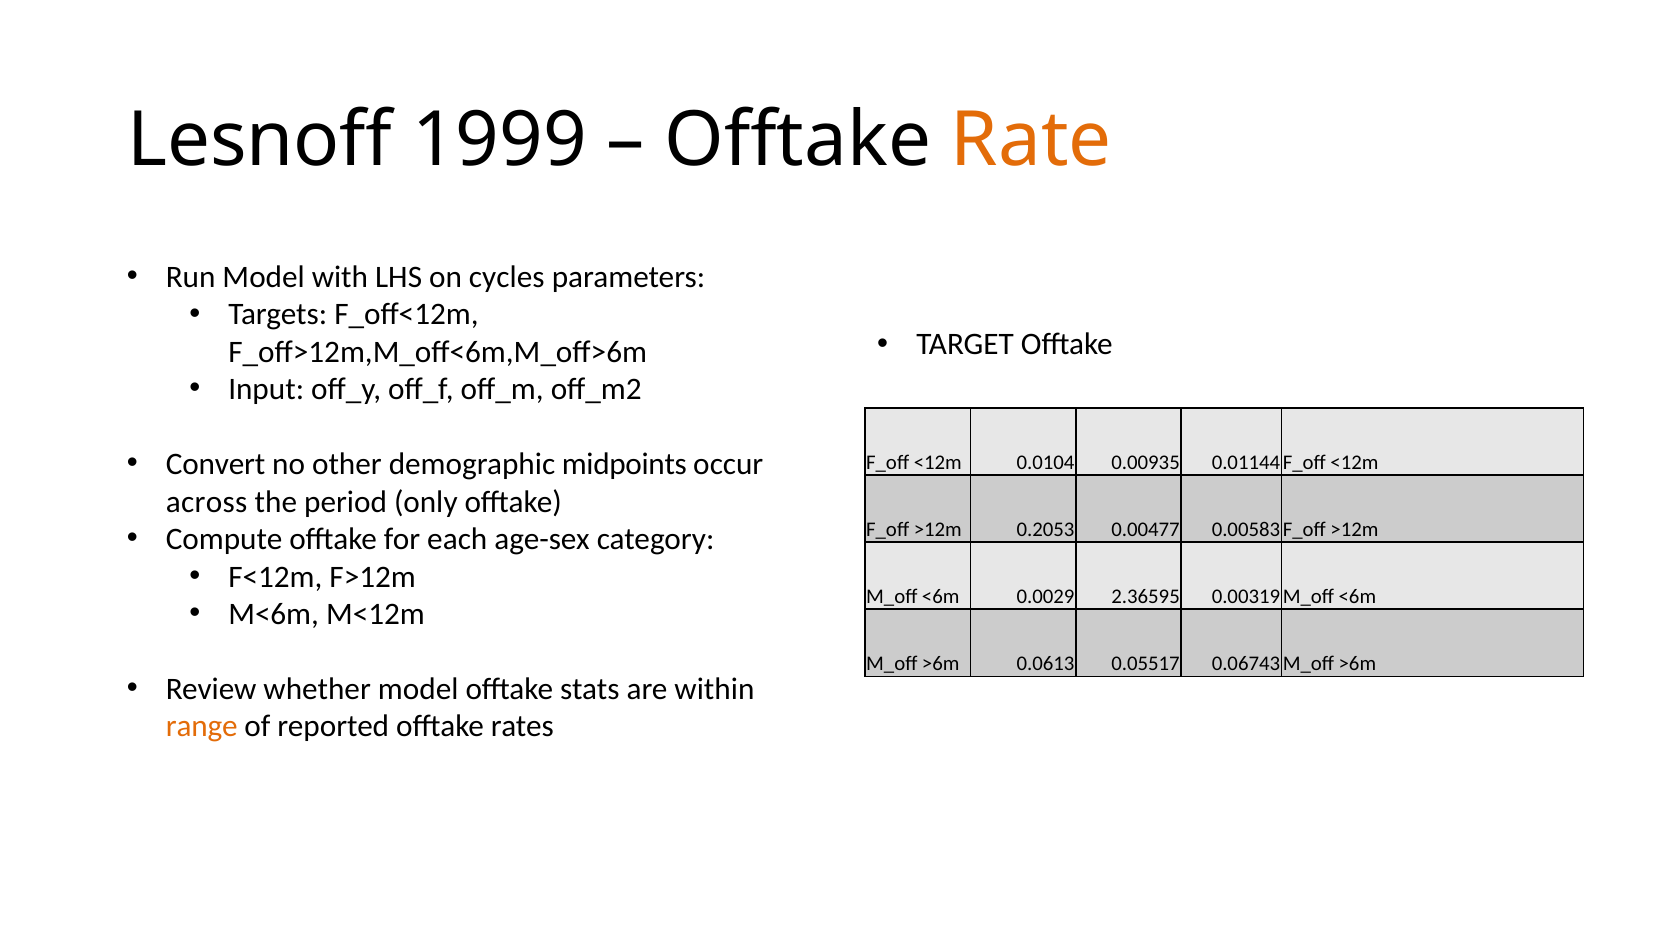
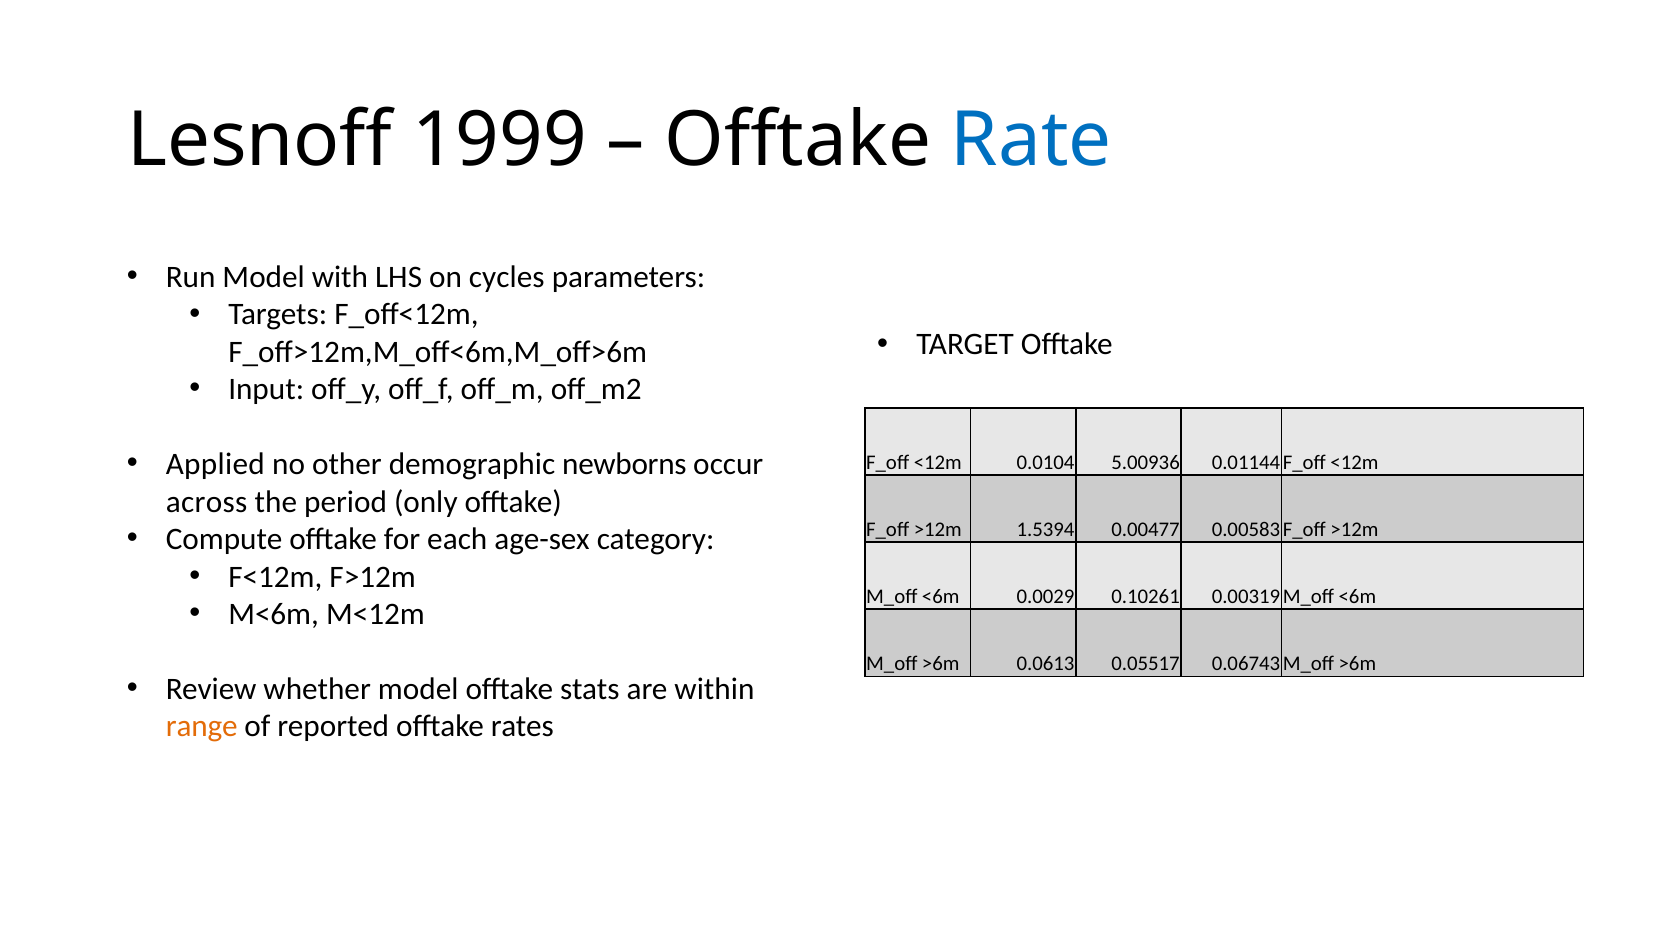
Rate colour: orange -> blue (1031, 140)
Convert: Convert -> Applied (215, 464)
midpoints: midpoints -> newborns (624, 464)
0.00935: 0.00935 -> 5.00936 (1146, 463)
0.2053: 0.2053 -> 1.5394 (1046, 530)
2.36595: 2.36595 -> 0.10261 (1146, 597)
